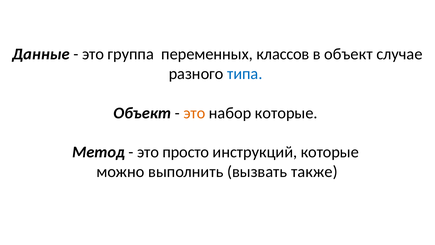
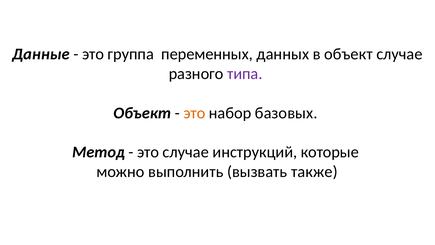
классов: классов -> данных (283, 54)
типа colour: blue -> purple (245, 74)
набор которые: которые -> базовых (286, 113)
это просто: просто -> случае (186, 152)
